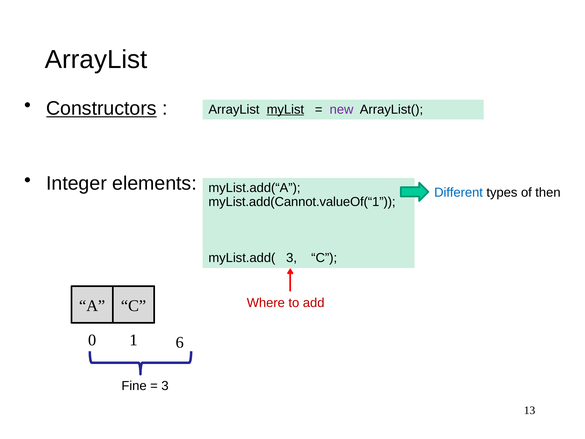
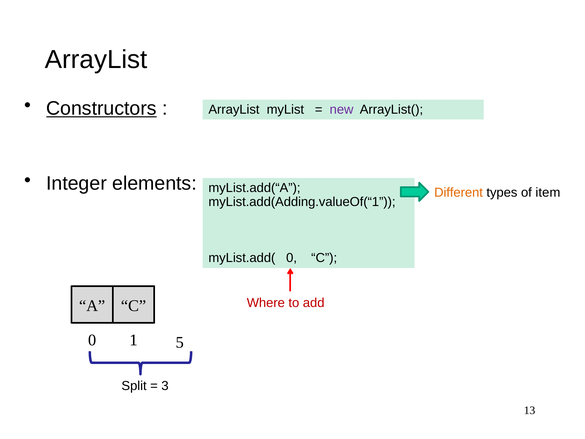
myList underline: present -> none (285, 109)
Different colour: blue -> orange (459, 192)
then: then -> item (548, 192)
myList.add(Cannot.valueOf(“1: myList.add(Cannot.valueOf(“1 -> myList.add(Adding.valueOf(“1 (302, 202)
myList.add( 3: 3 -> 0 (292, 258)
6: 6 -> 5 (180, 342)
Fine: Fine -> Split (134, 386)
